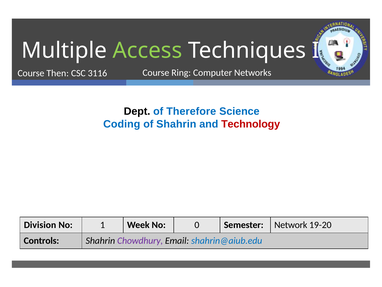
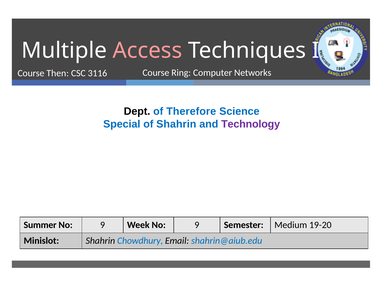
Access colour: light green -> pink (147, 50)
Coding: Coding -> Special (122, 124)
Technology colour: red -> purple (251, 124)
Division: Division -> Summer (40, 225)
1: 1 -> 9 (103, 225)
Week No 0: 0 -> 9 (197, 225)
Network: Network -> Medium (291, 225)
Controls: Controls -> Minislot (41, 240)
Chowdhury colour: purple -> blue (140, 240)
